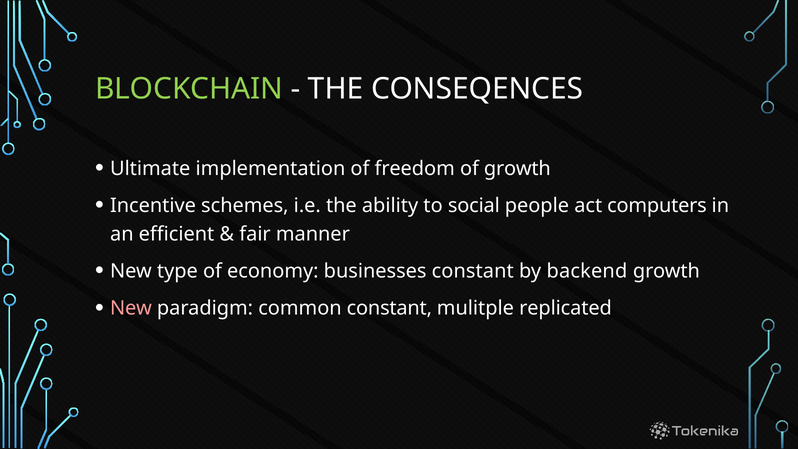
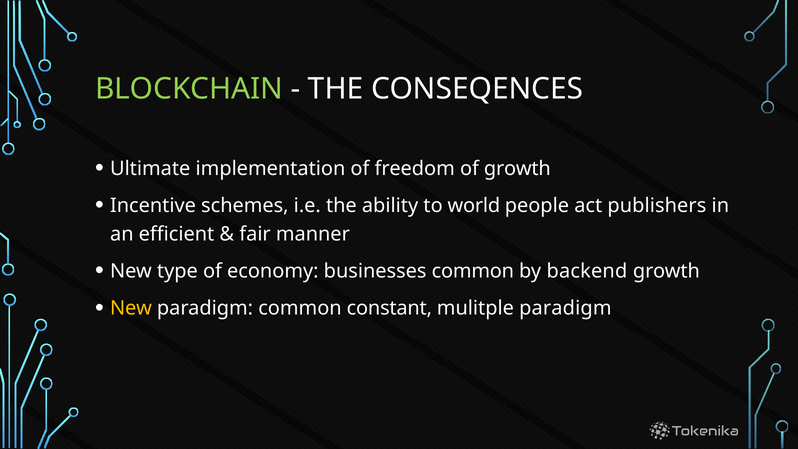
social: social -> world (474, 205)
computers: computers -> publishers (657, 205)
businesses constant: constant -> common (473, 271)
New colour: pink -> yellow (131, 308)
mulitple replicated: replicated -> paradigm (565, 308)
